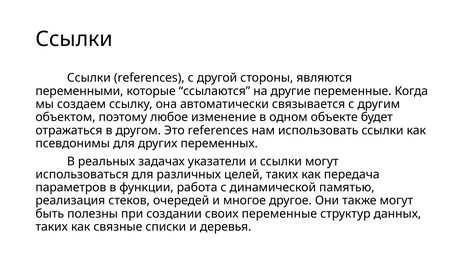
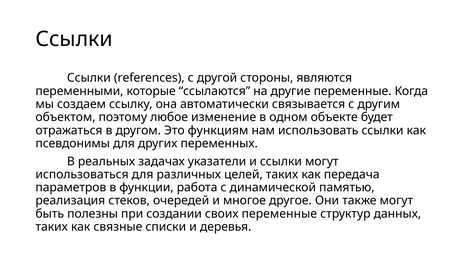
Это references: references -> функциям (218, 130)
